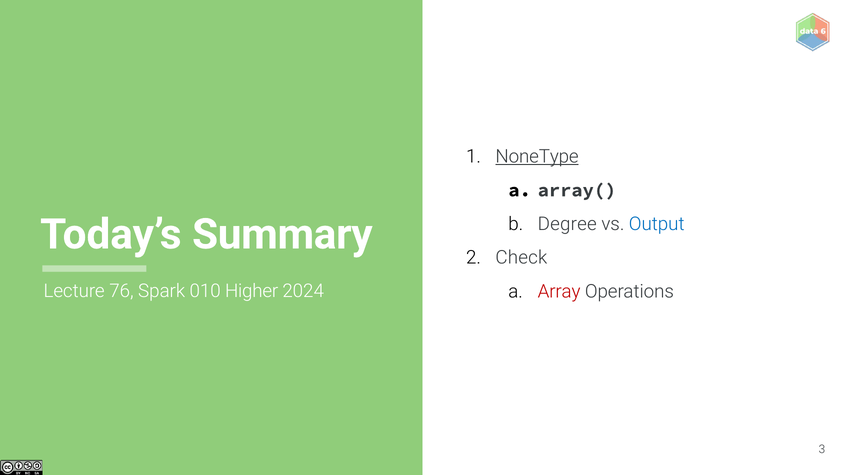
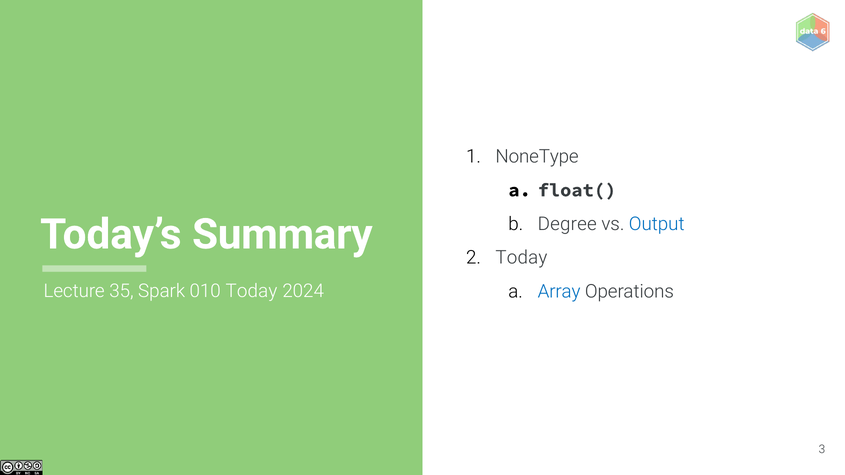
NoneType underline: present -> none (537, 157)
array(: array( -> float( (577, 190)
Check: Check -> Today (521, 258)
76: 76 -> 35 (121, 291)
010 Higher: Higher -> Today (251, 291)
Array colour: red -> blue (559, 292)
